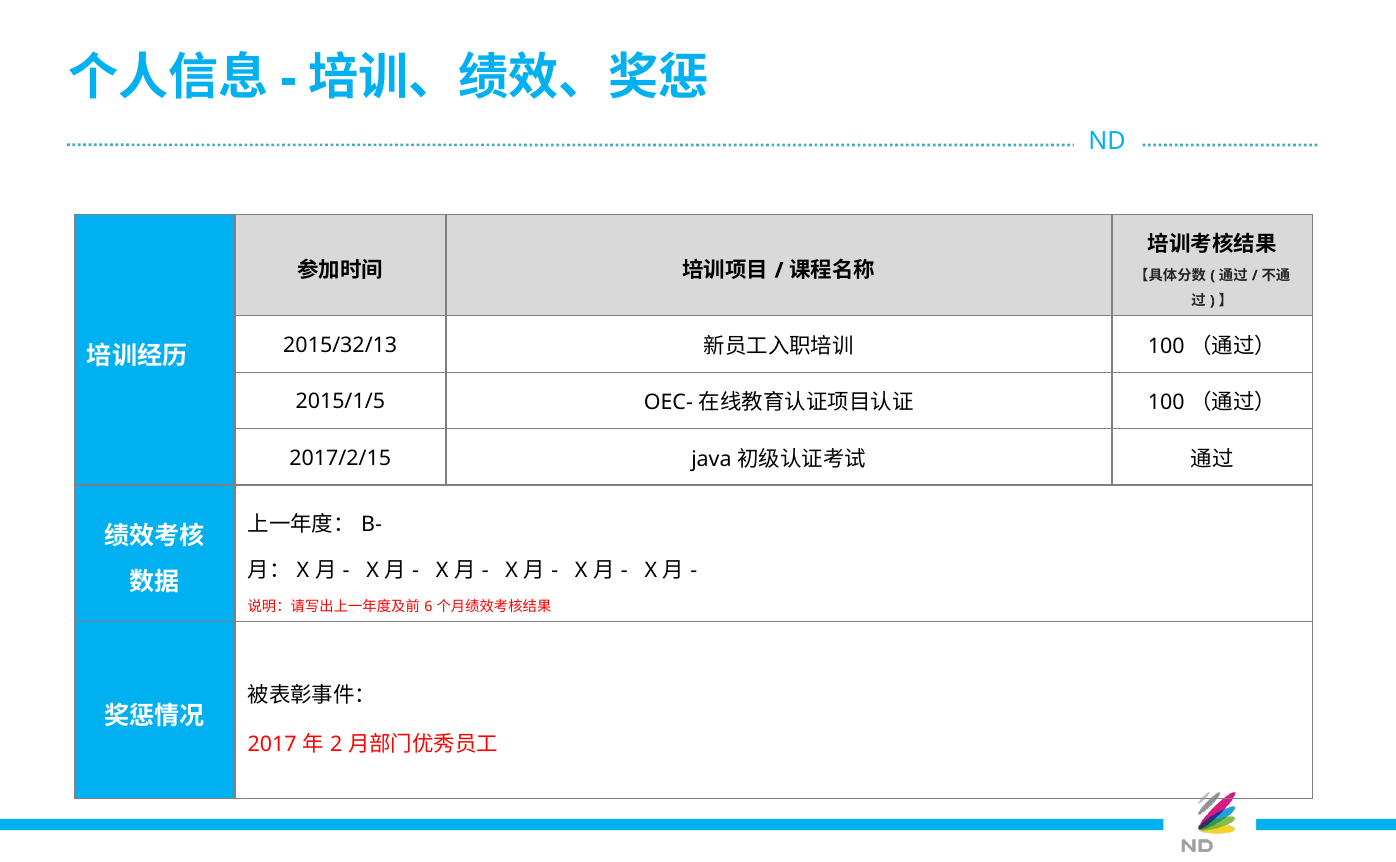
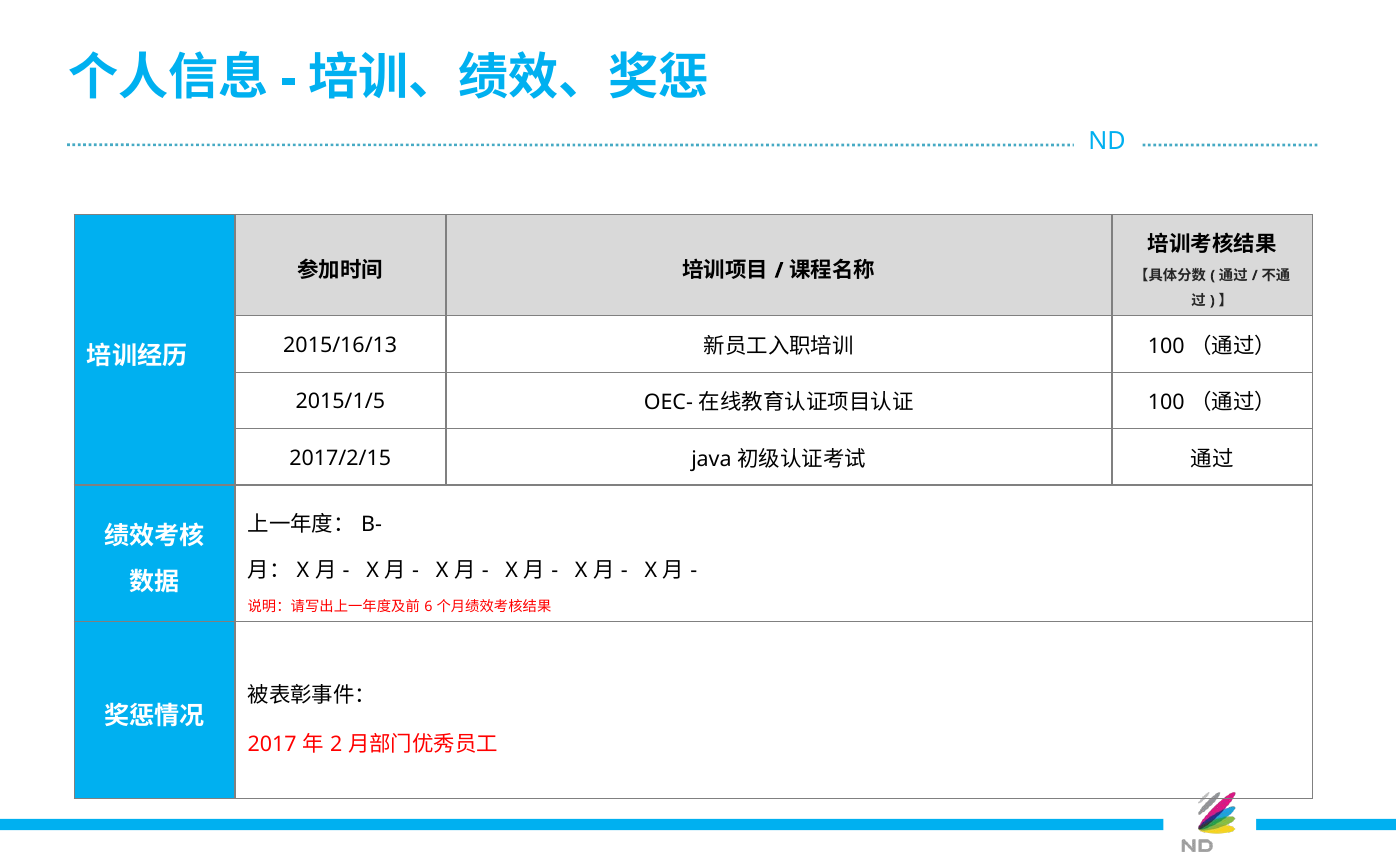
2015/32/13: 2015/32/13 -> 2015/16/13 (340, 346)
